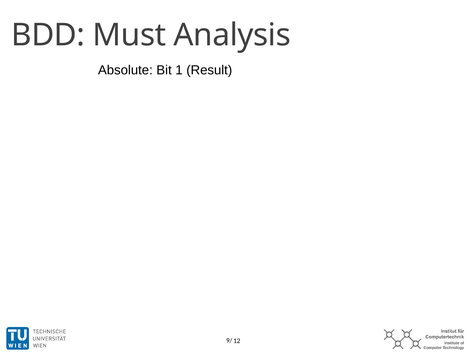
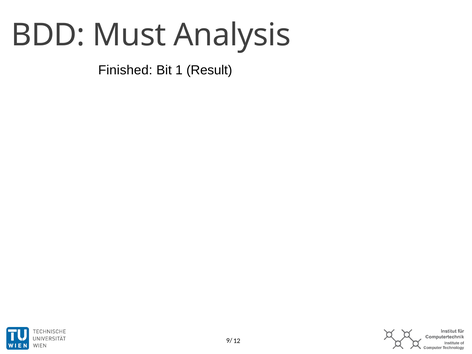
Absolute: Absolute -> Finished (125, 70)
